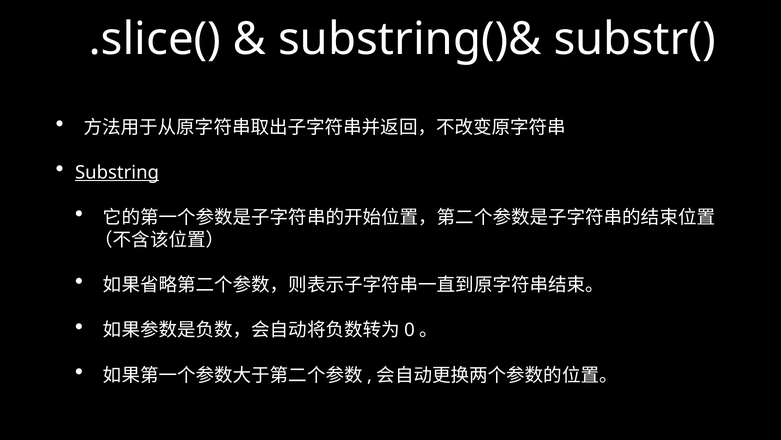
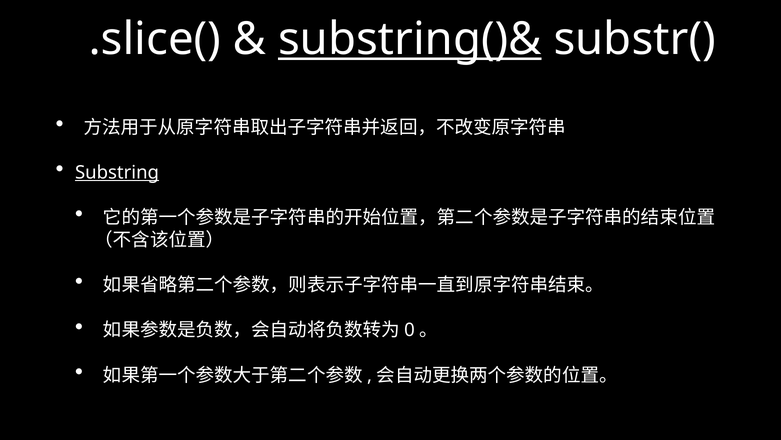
substring()& underline: none -> present (410, 39)
